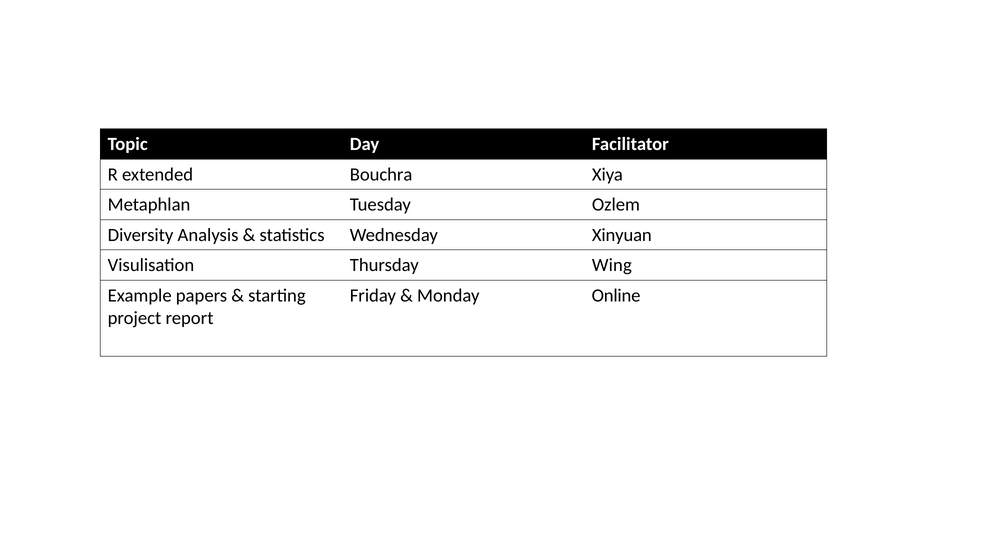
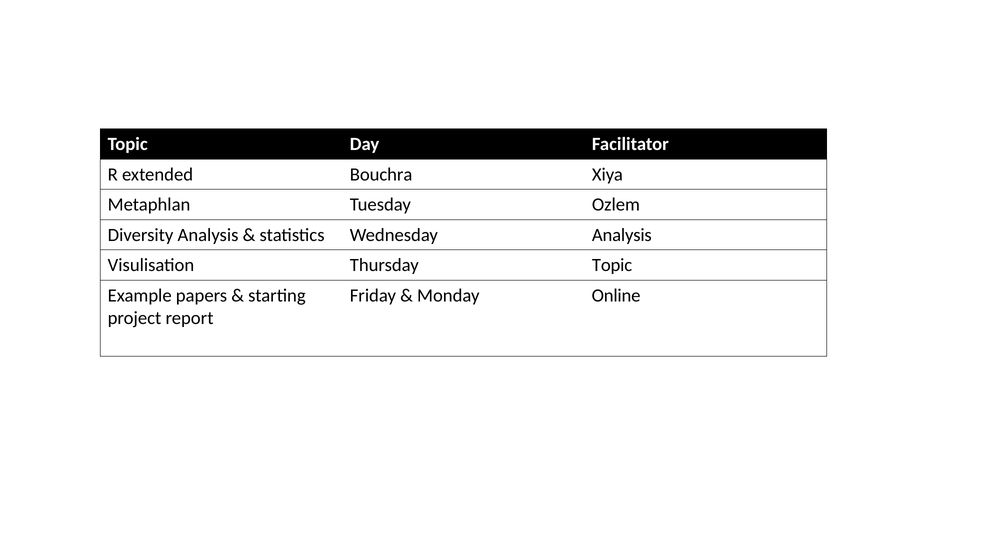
Wednesday Xinyuan: Xinyuan -> Analysis (622, 235)
Thursday Wing: Wing -> Topic (612, 265)
